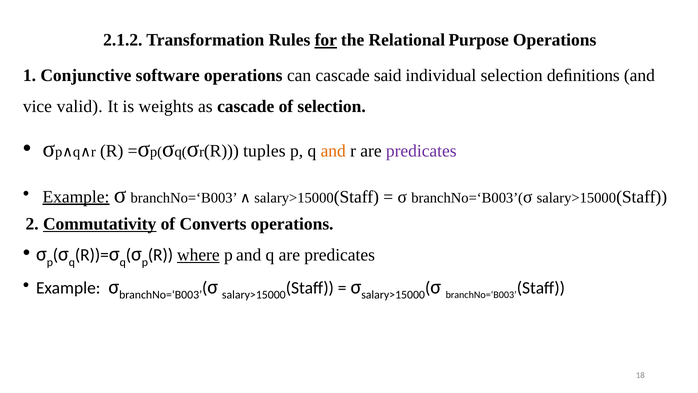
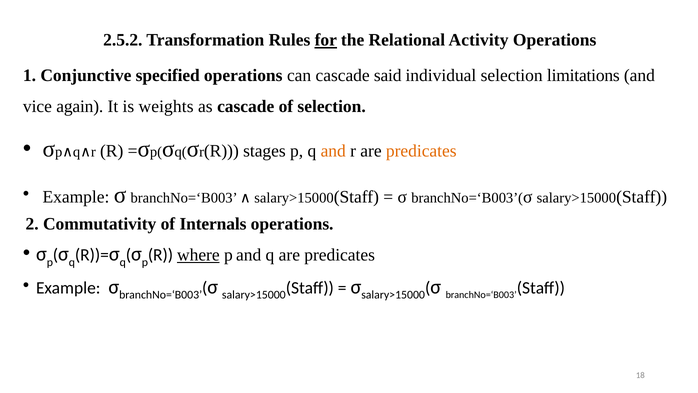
2.1.2: 2.1.2 -> 2.5.2 (123, 40)
Purpose: Purpose -> Activity (479, 40)
software: software -> specified (168, 75)
deﬁnitions: deﬁnitions -> limitations (583, 75)
valid: valid -> again (80, 107)
tuples: tuples -> stages (264, 151)
predicates colour: purple -> orange (421, 151)
Example underline: present -> none (76, 197)
Commutativity underline: present -> none (100, 224)
Converts: Converts -> Internals (213, 224)
